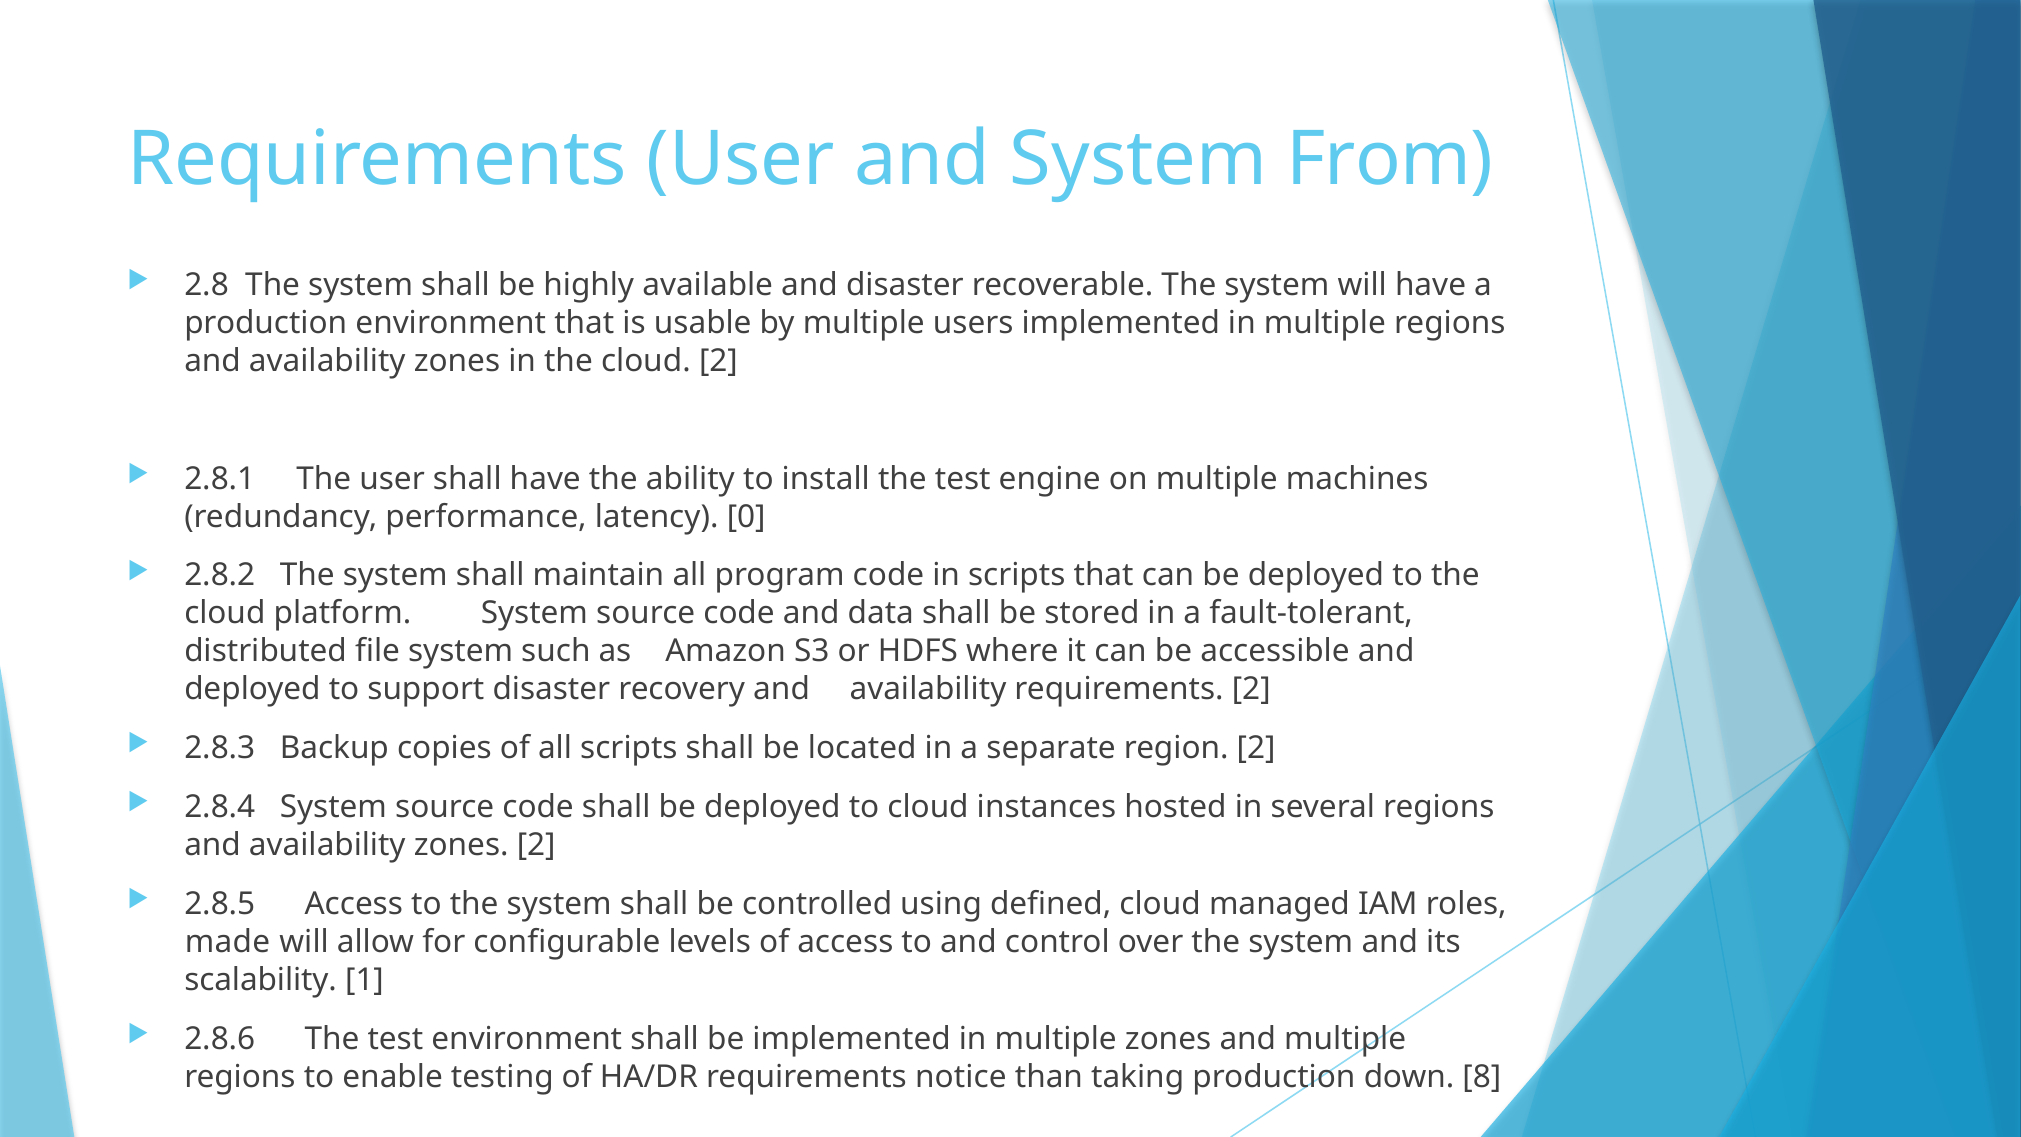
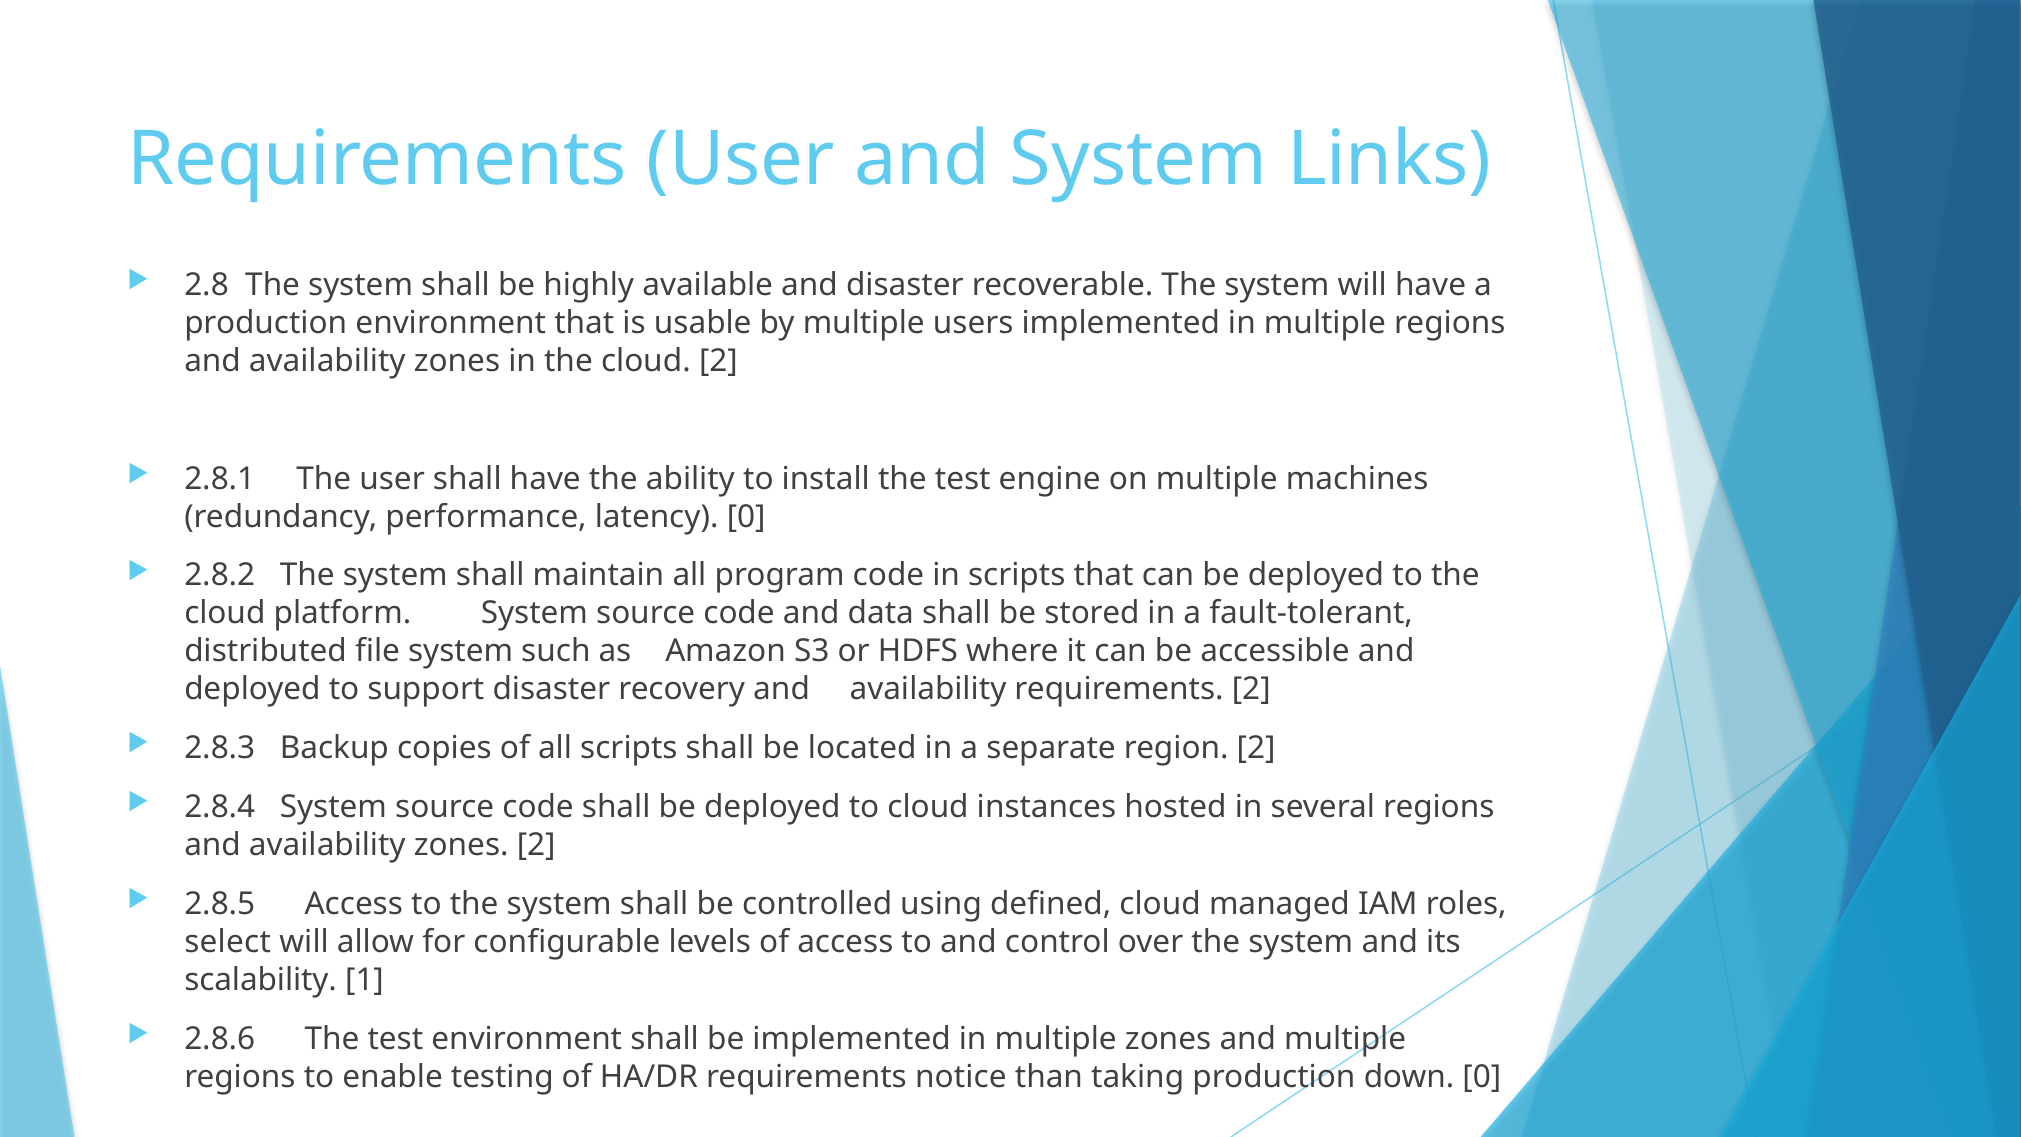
From: From -> Links (1389, 159)
made: made -> select (228, 942)
down 8: 8 -> 0 (1482, 1077)
